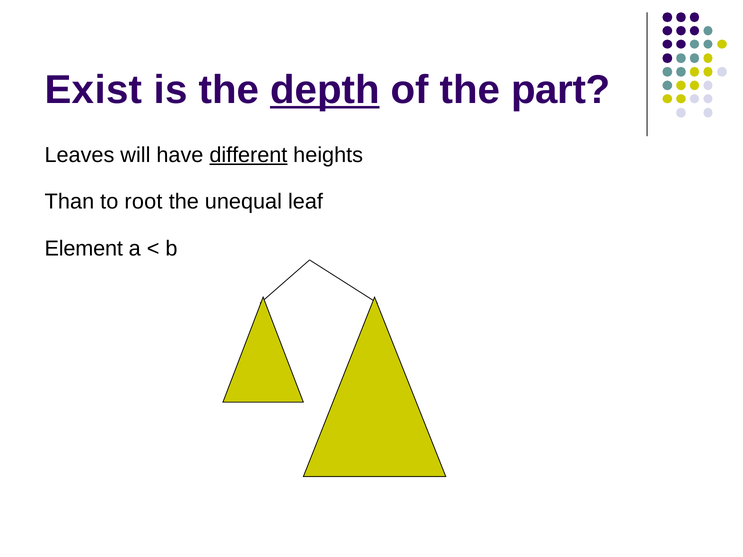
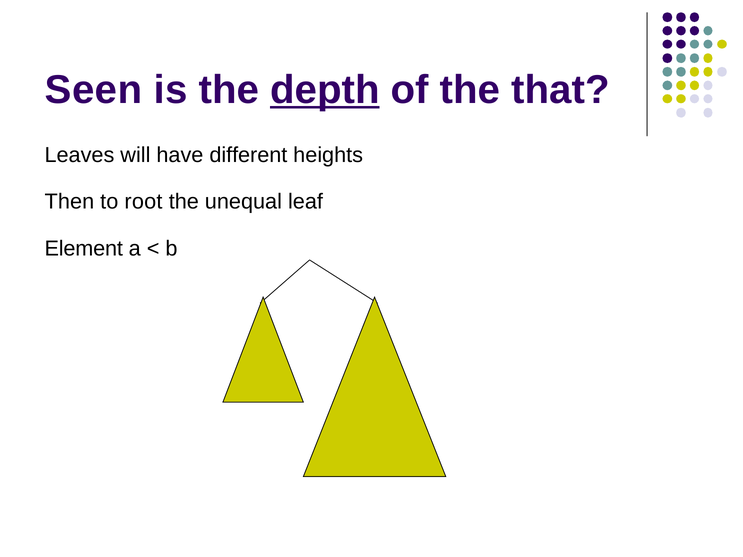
Exist: Exist -> Seen (94, 90)
part: part -> that (561, 90)
different underline: present -> none (248, 155)
Than: Than -> Then (69, 202)
